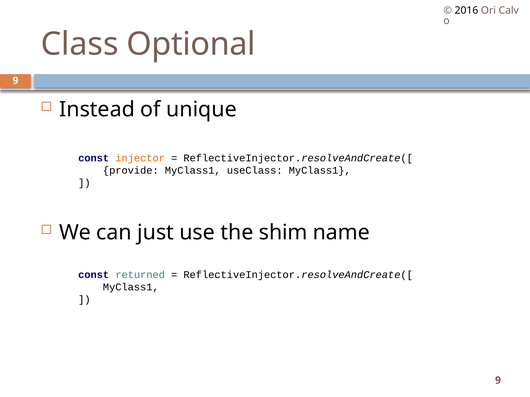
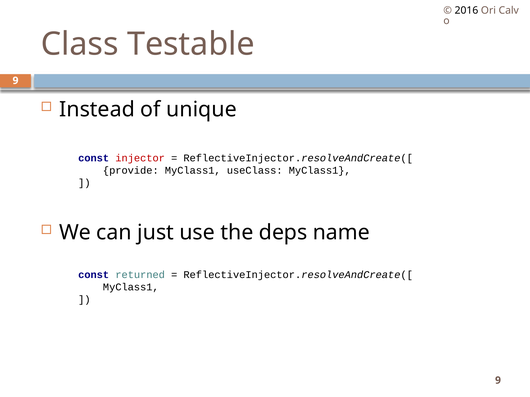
Optional: Optional -> Testable (191, 44)
injector colour: orange -> red (140, 158)
shim: shim -> deps (283, 233)
